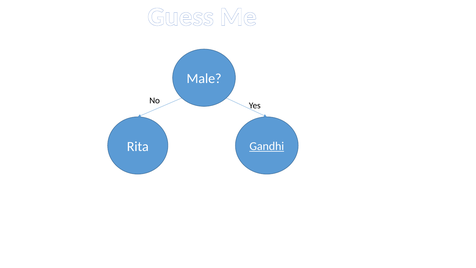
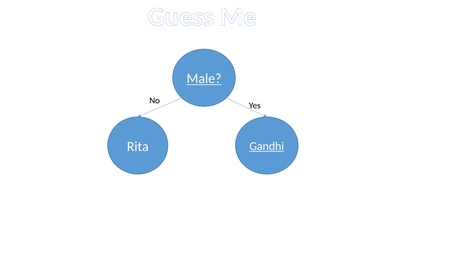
Male underline: none -> present (204, 79)
